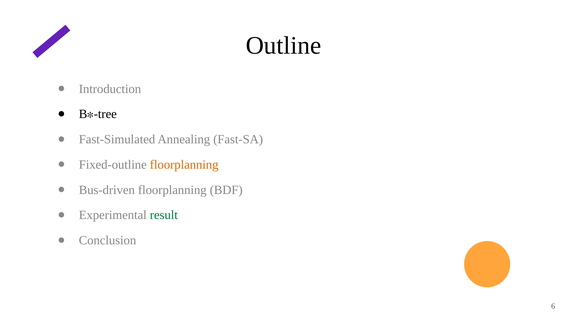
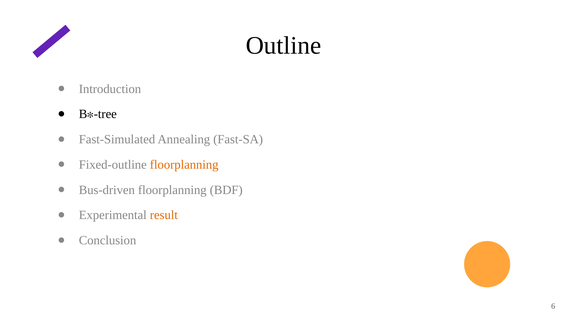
result colour: green -> orange (164, 215)
